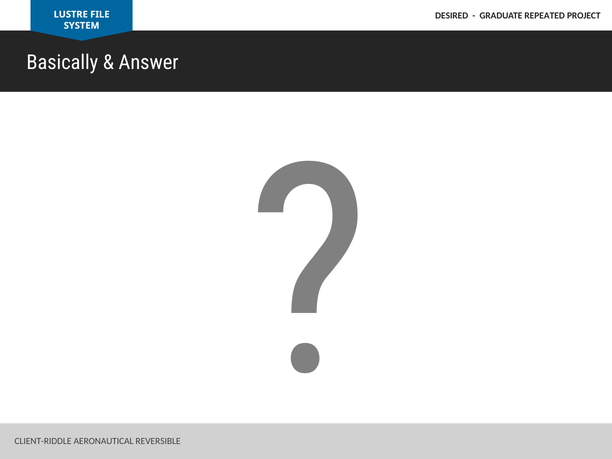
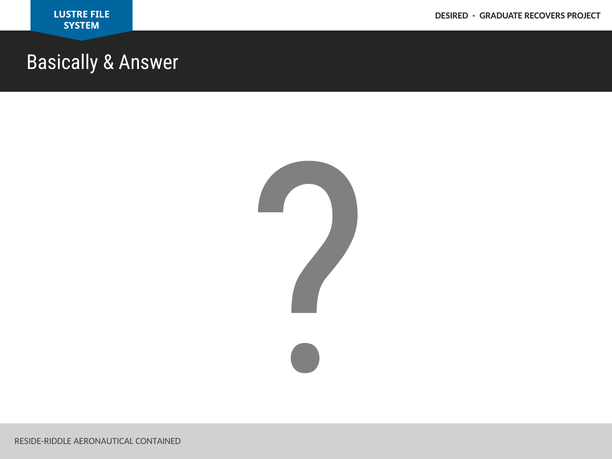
REPEATED: REPEATED -> RECOVERS (545, 16)
CLIENT-RIDDLE: CLIENT-RIDDLE -> RESIDE-RIDDLE (43, 441)
REVERSIBLE: REVERSIBLE -> CONTAINED (158, 441)
